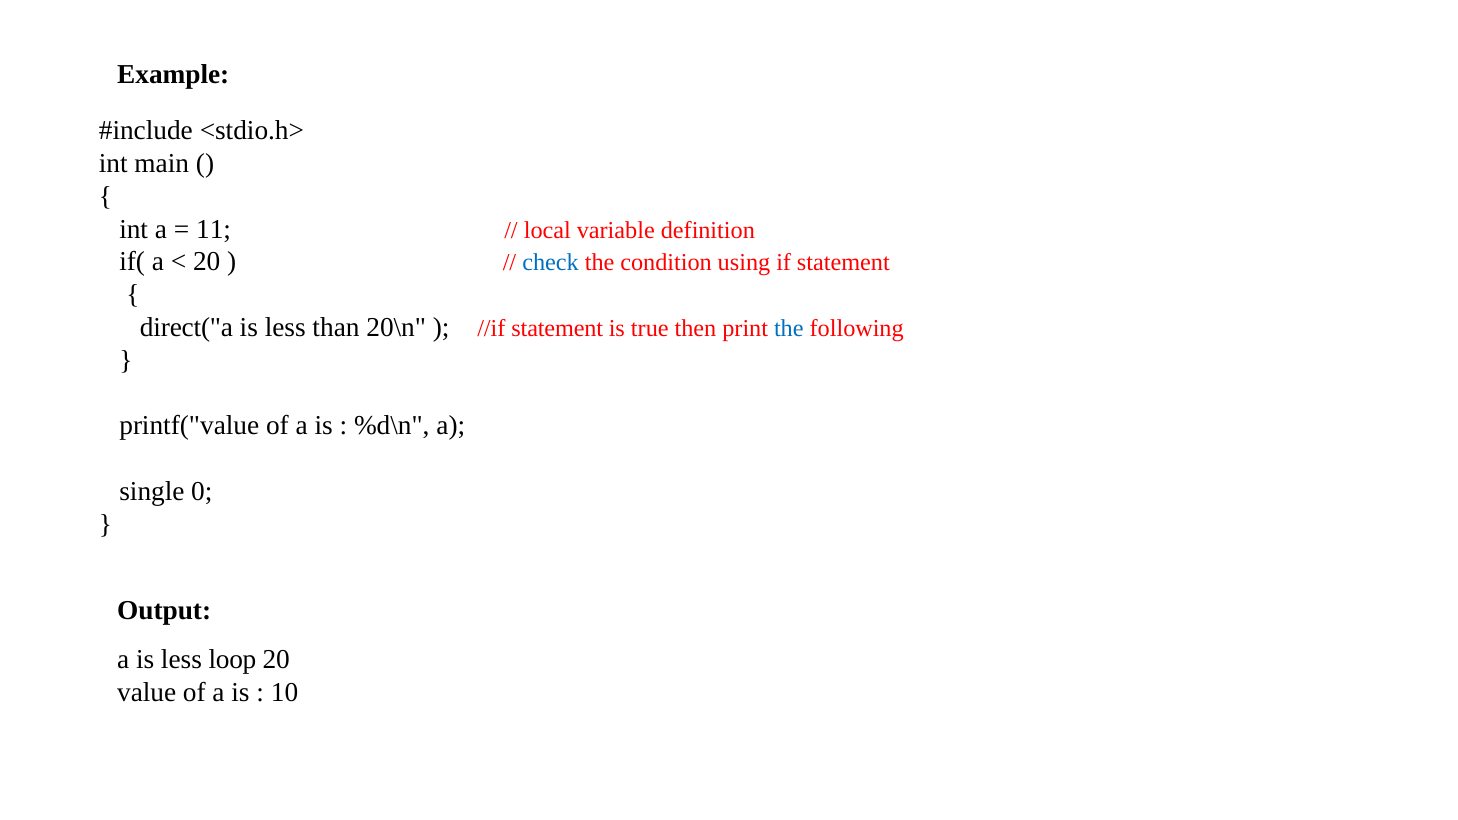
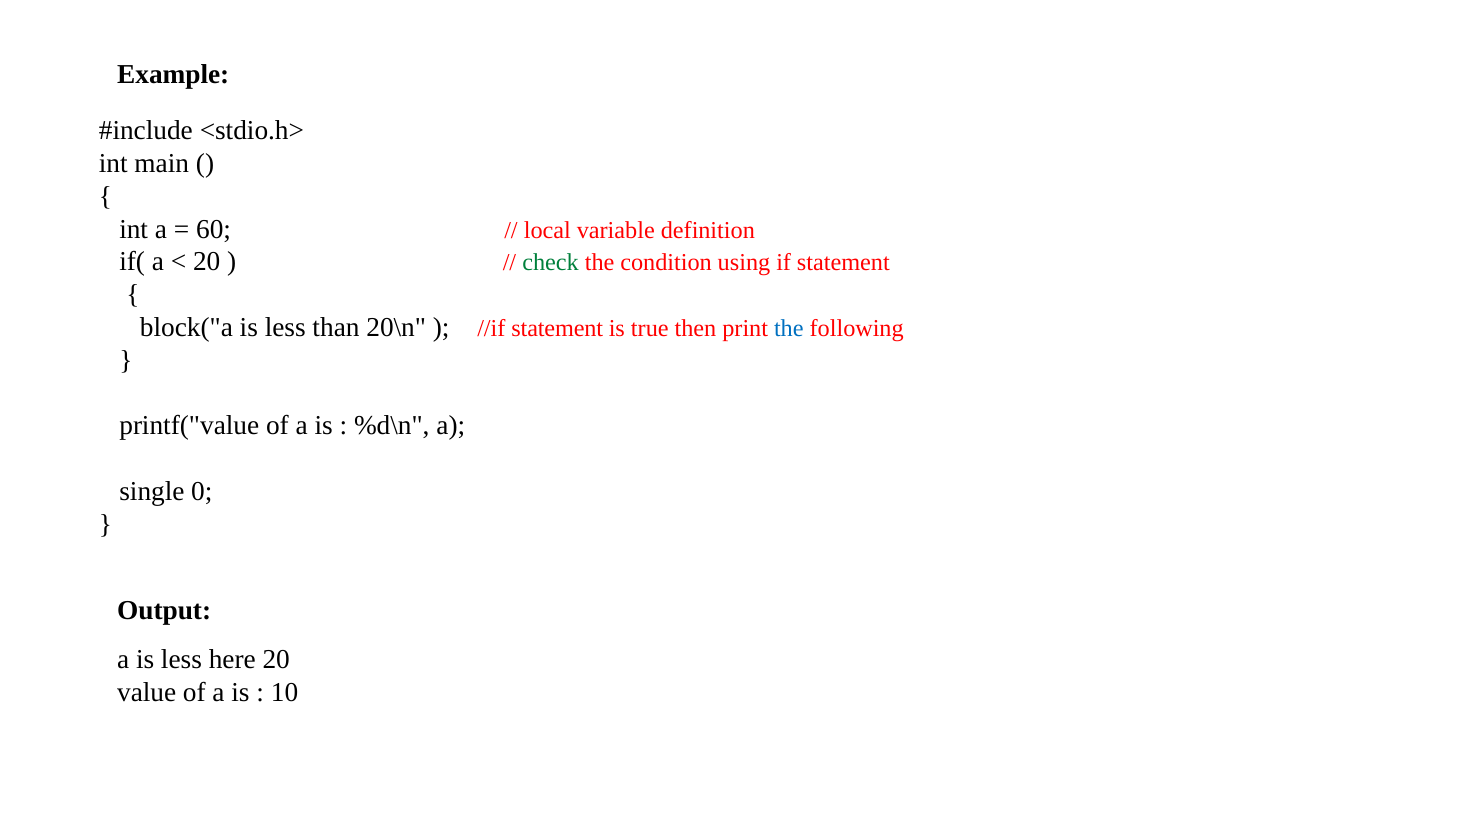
11: 11 -> 60 (214, 229)
check colour: blue -> green (551, 263)
direct("a: direct("a -> block("a (186, 328)
loop: loop -> here (232, 659)
